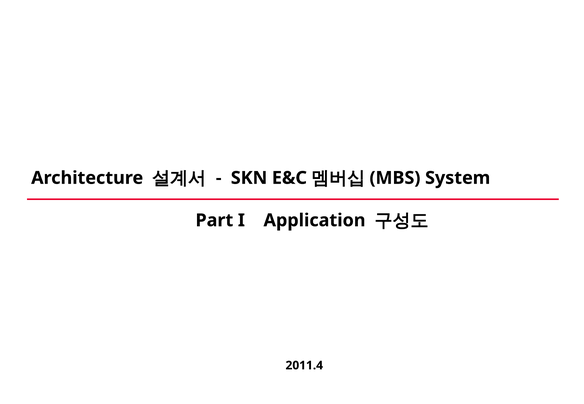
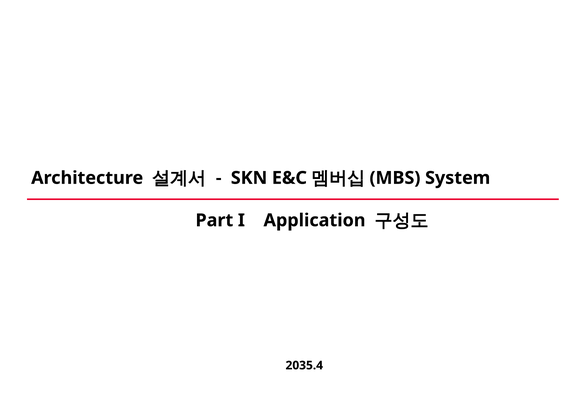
2011.4: 2011.4 -> 2035.4 (304, 366)
